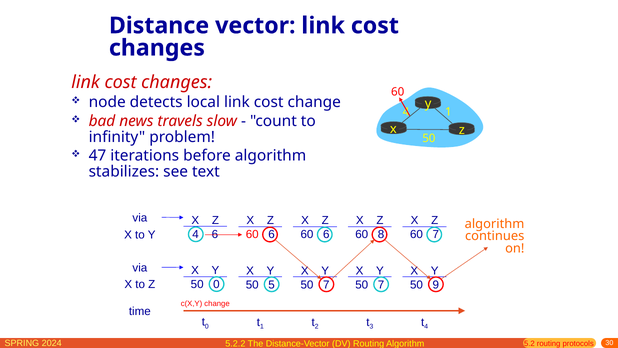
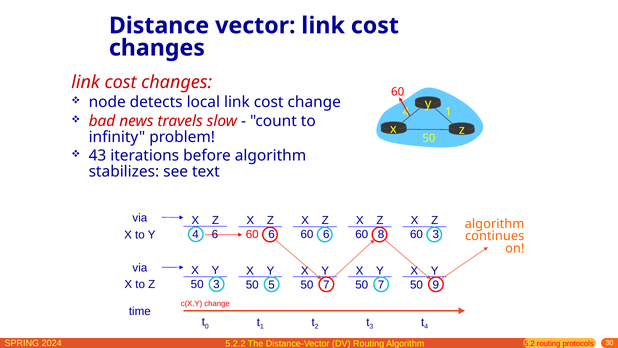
47: 47 -> 43 (97, 156)
60 7: 7 -> 3 (436, 234)
50 0: 0 -> 3 (216, 284)
